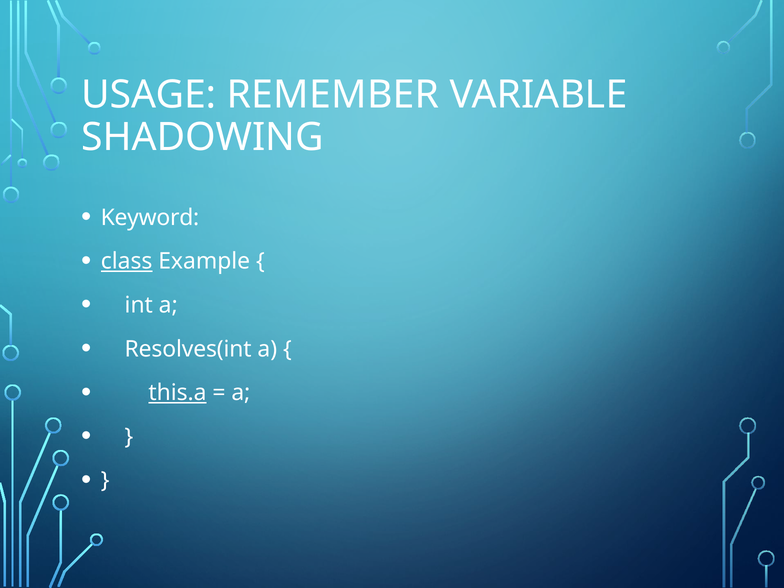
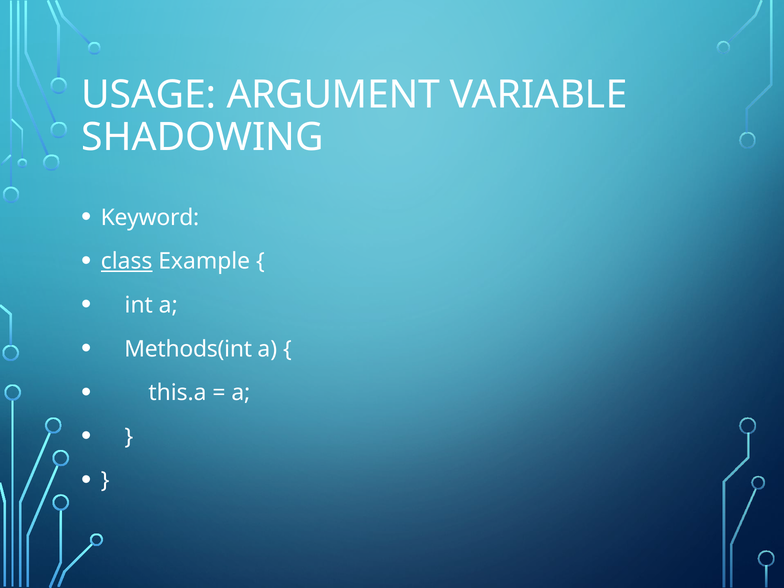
REMEMBER: REMEMBER -> ARGUMENT (333, 95)
Resolves(int: Resolves(int -> Methods(int (188, 349)
this.a underline: present -> none (177, 393)
